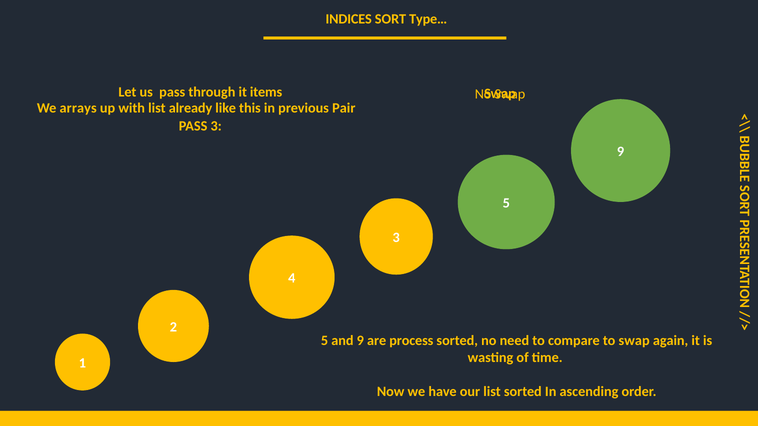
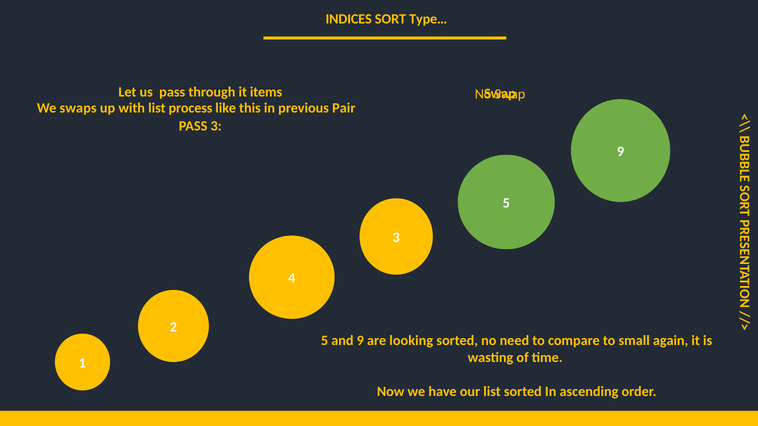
arrays: arrays -> swaps (78, 108)
already: already -> process (191, 108)
process: process -> looking (411, 341)
to swap: swap -> small (634, 341)
